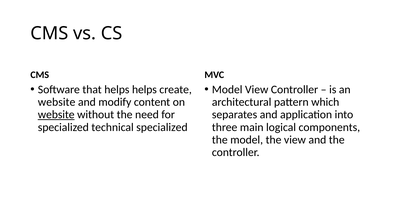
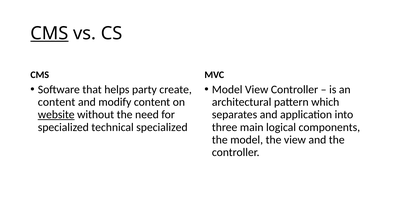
CMS underline: none -> present (49, 33)
helps helps: helps -> party (144, 89)
website: website -> content (57, 102)
